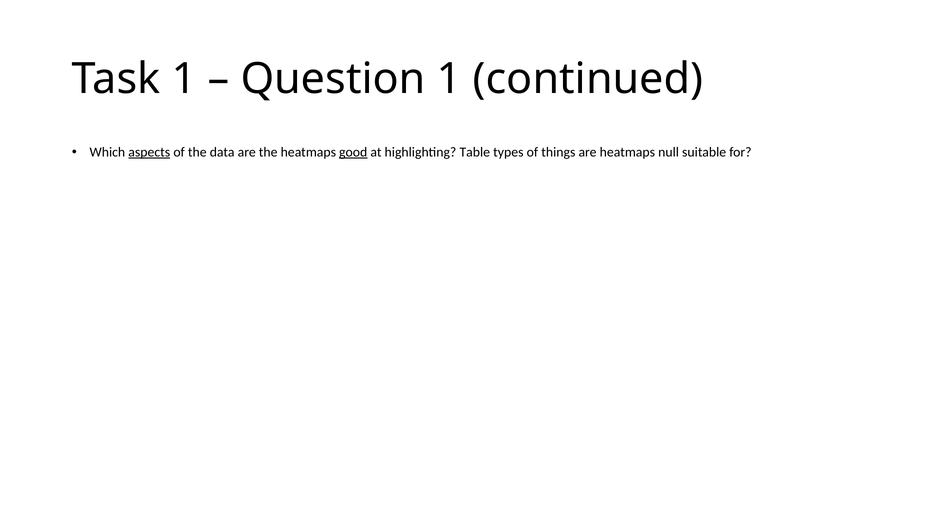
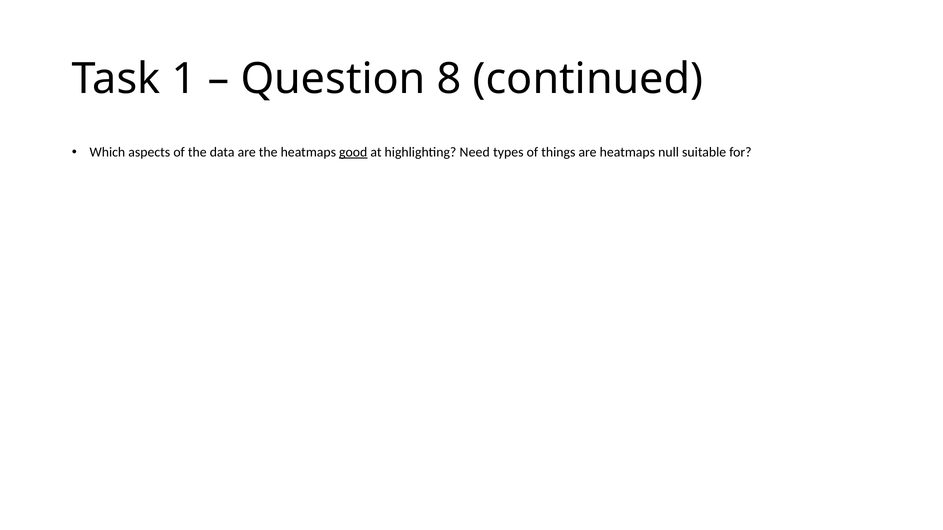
Question 1: 1 -> 8 (449, 79)
aspects underline: present -> none (149, 152)
Table: Table -> Need (475, 152)
